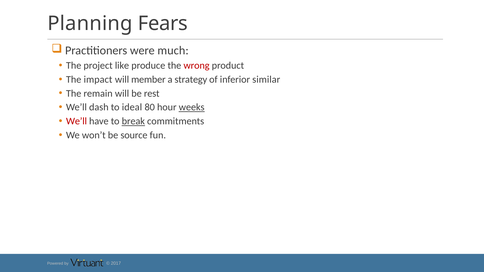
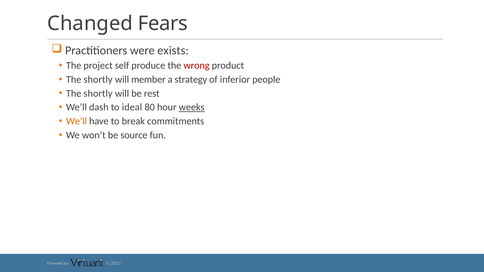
Planning: Planning -> Changed (90, 24)
much: much -> exists (173, 51)
like: like -> self (122, 66)
impact: impact -> shortly (98, 80)
similar: similar -> people (266, 80)
remain: remain -> shortly (98, 93)
We’ll colour: red -> orange (76, 121)
break underline: present -> none (133, 121)
